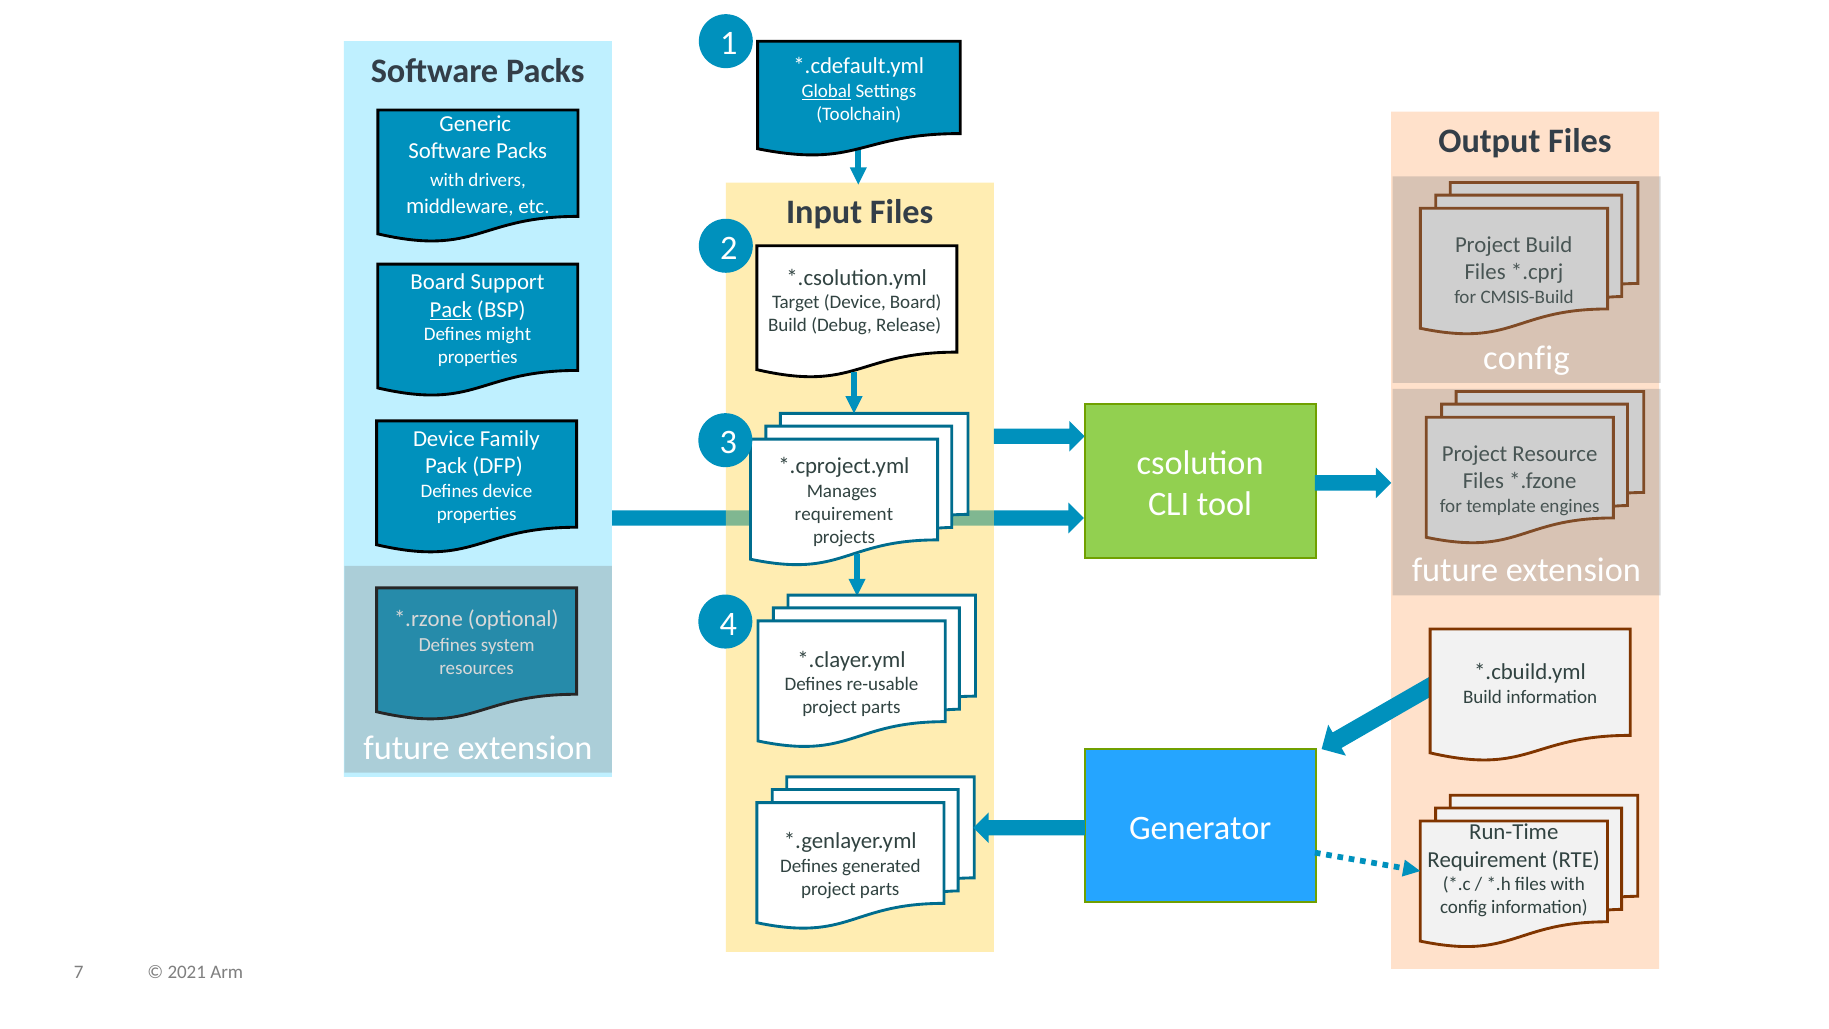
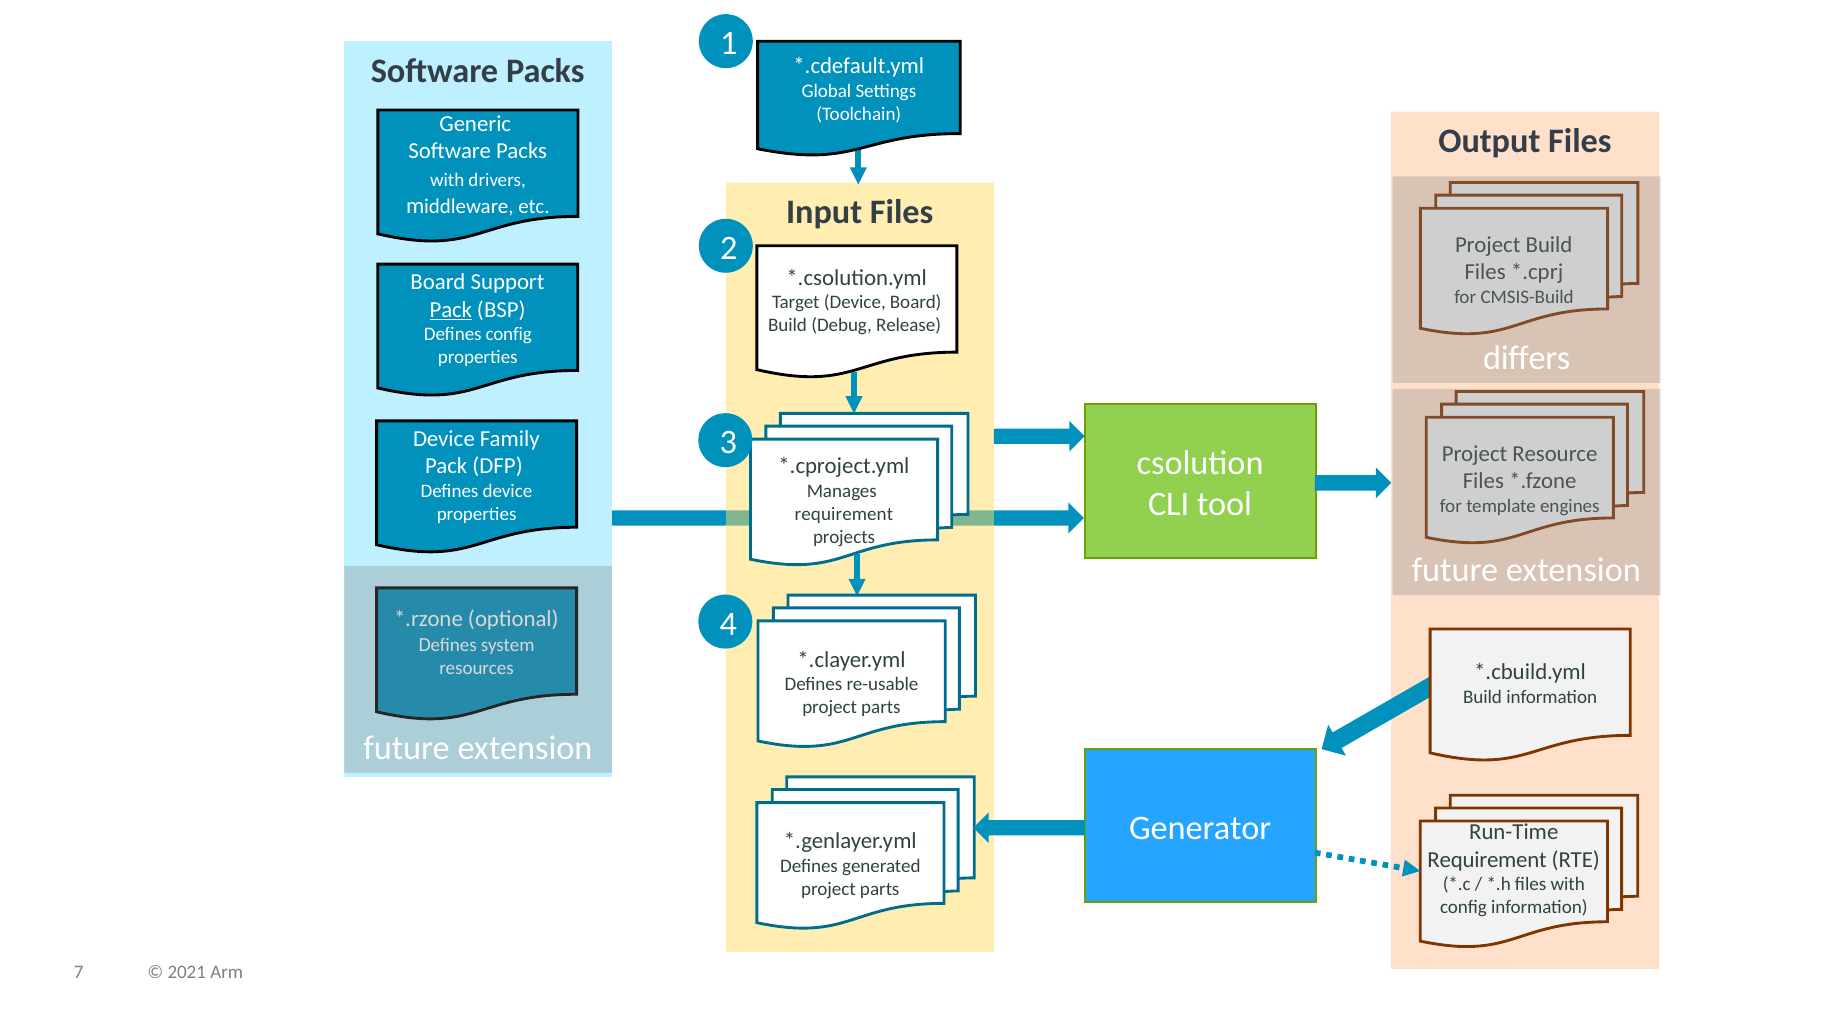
Global underline: present -> none (826, 91)
Defines might: might -> config (509, 334)
config: config -> differs (1527, 358)
